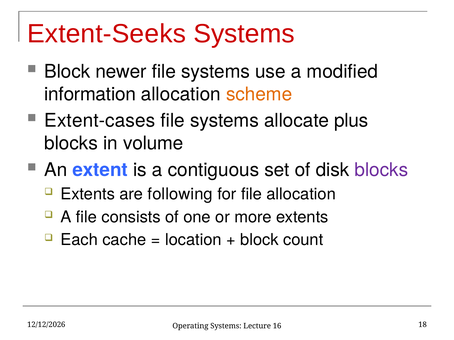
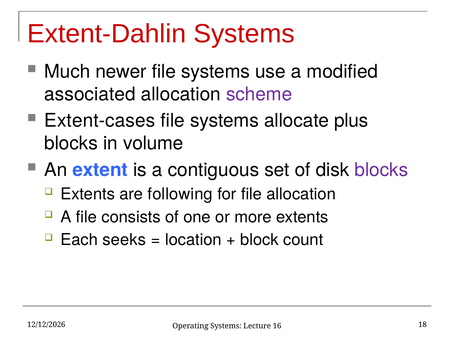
Extent-Seeks: Extent-Seeks -> Extent-Dahlin (107, 34)
Block: Block -> Much (67, 72)
information: information -> associated (90, 94)
scheme colour: orange -> purple (259, 94)
cache: cache -> seeks (124, 240)
